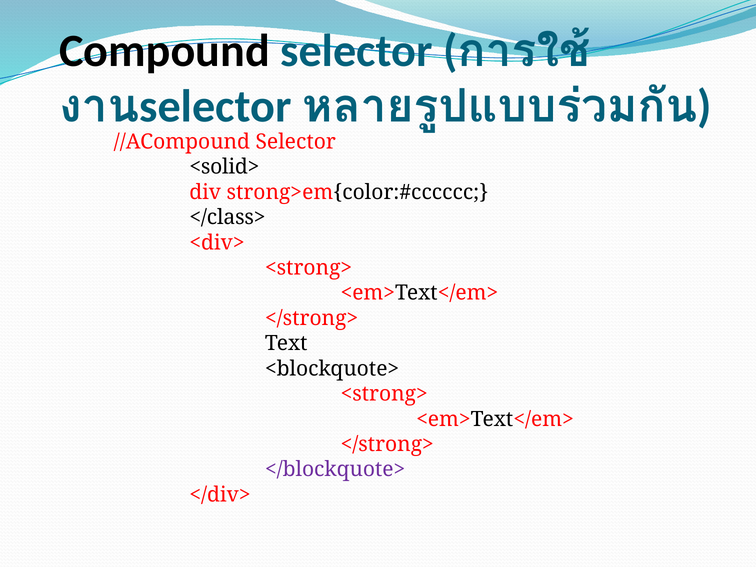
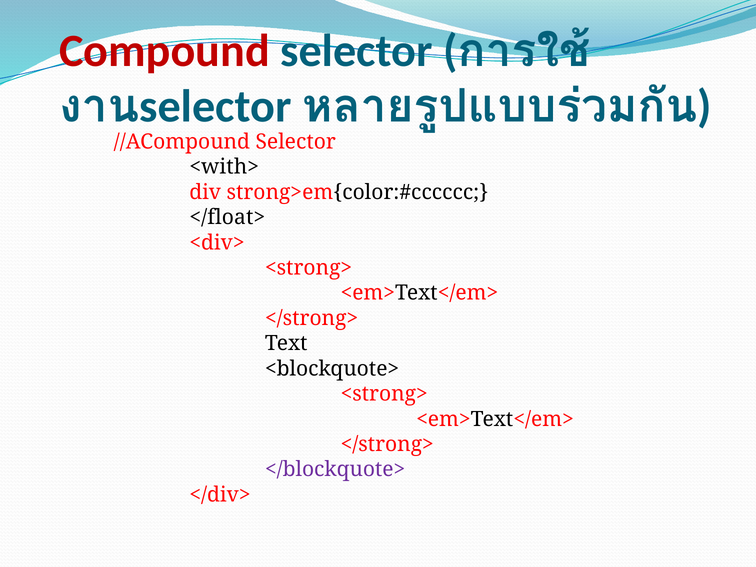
Compound colour: black -> red (164, 51)
<solid>: <solid> -> <with> (224, 167)
</class>: </class> -> </float> (227, 217)
